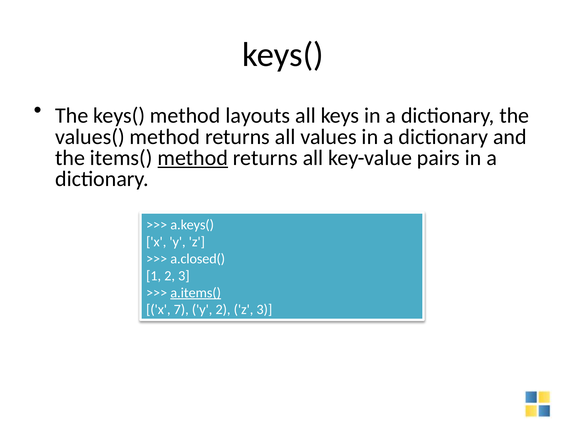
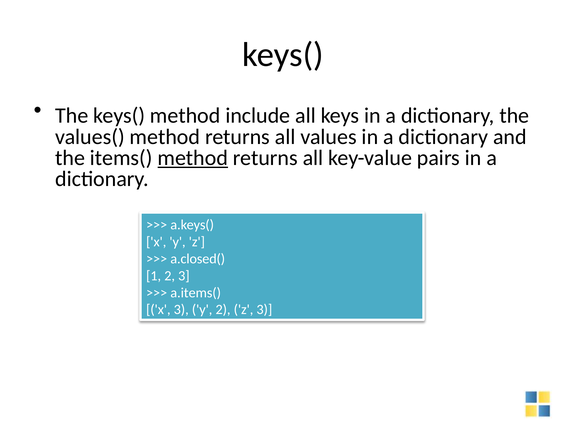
layouts: layouts -> include (258, 116)
a.items( underline: present -> none (196, 293)
x 7: 7 -> 3 (181, 310)
